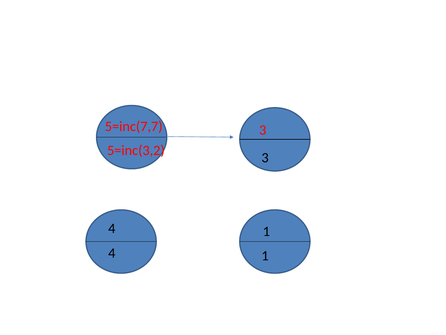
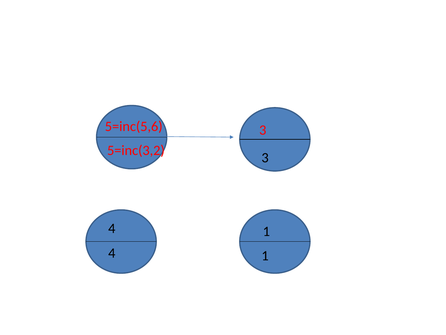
5=inc(7,7: 5=inc(7,7 -> 5=inc(5,6 (134, 126)
